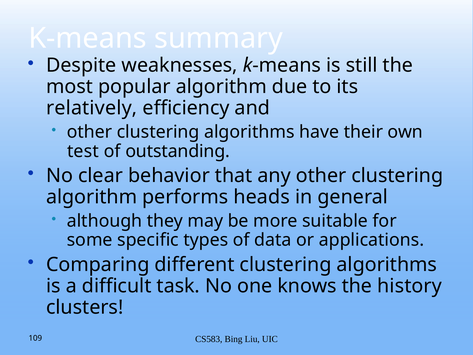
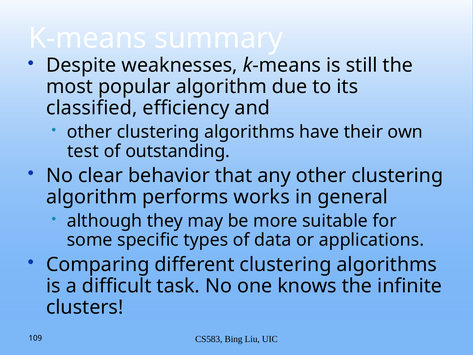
relatively: relatively -> classified (92, 108)
heads: heads -> works (262, 197)
history: history -> infinite (410, 286)
